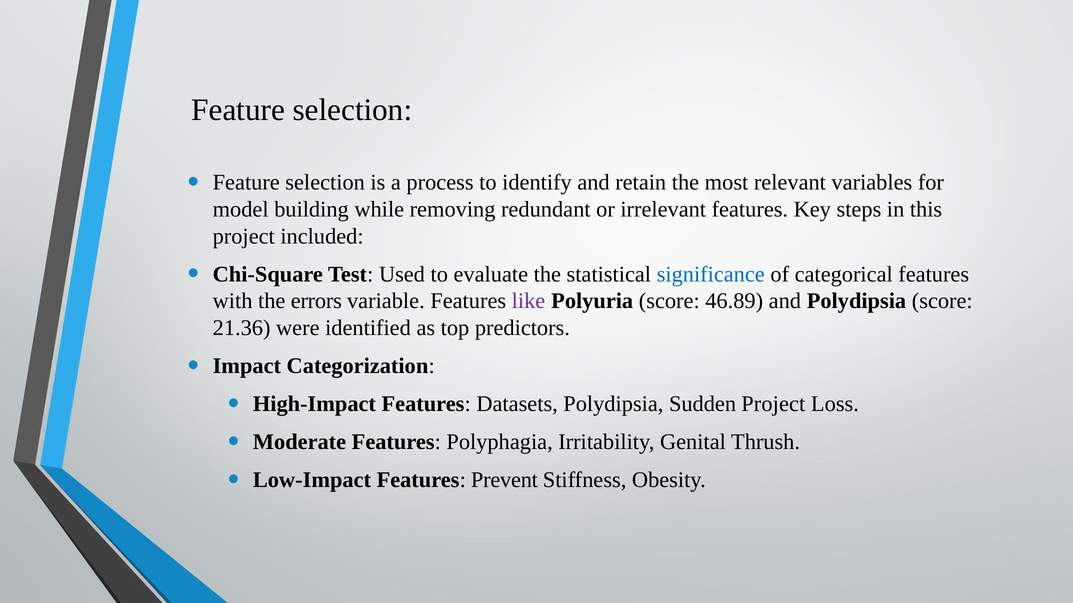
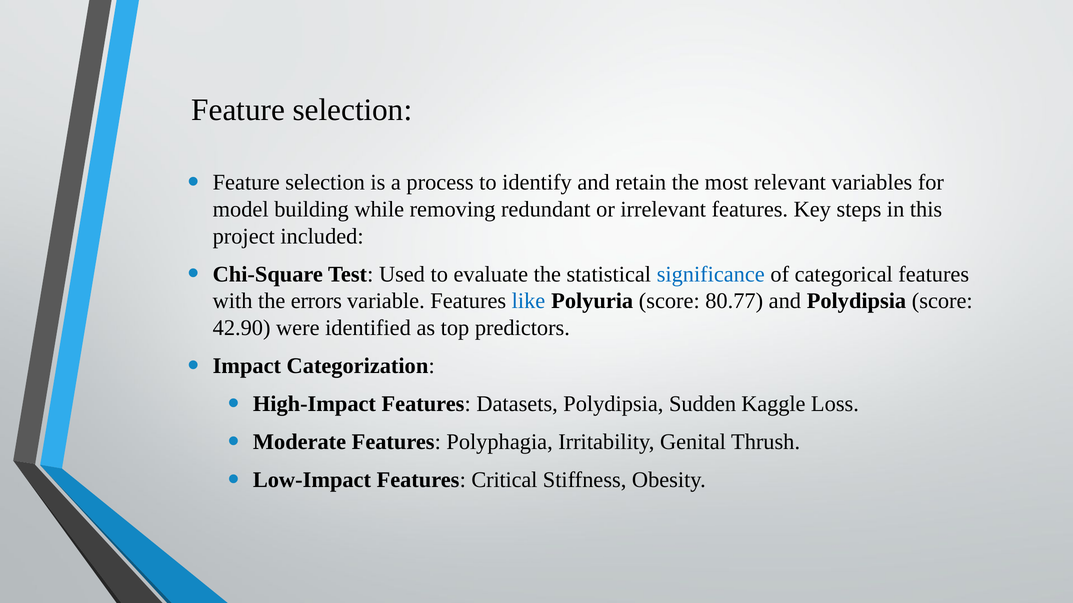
like colour: purple -> blue (528, 301)
46.89: 46.89 -> 80.77 (734, 301)
21.36: 21.36 -> 42.90 (242, 328)
Sudden Project: Project -> Kaggle (773, 404)
Prevent: Prevent -> Critical (504, 480)
